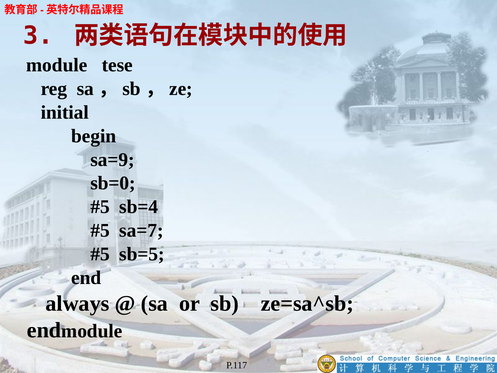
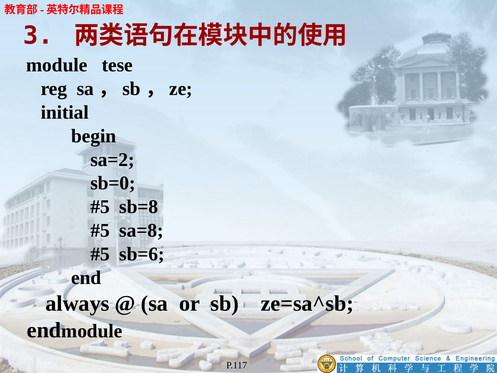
sa=9: sa=9 -> sa=2 (113, 160)
sb=4: sb=4 -> sb=8 (139, 207)
sa=7: sa=7 -> sa=8 (141, 230)
sb=5: sb=5 -> sb=6 (142, 254)
